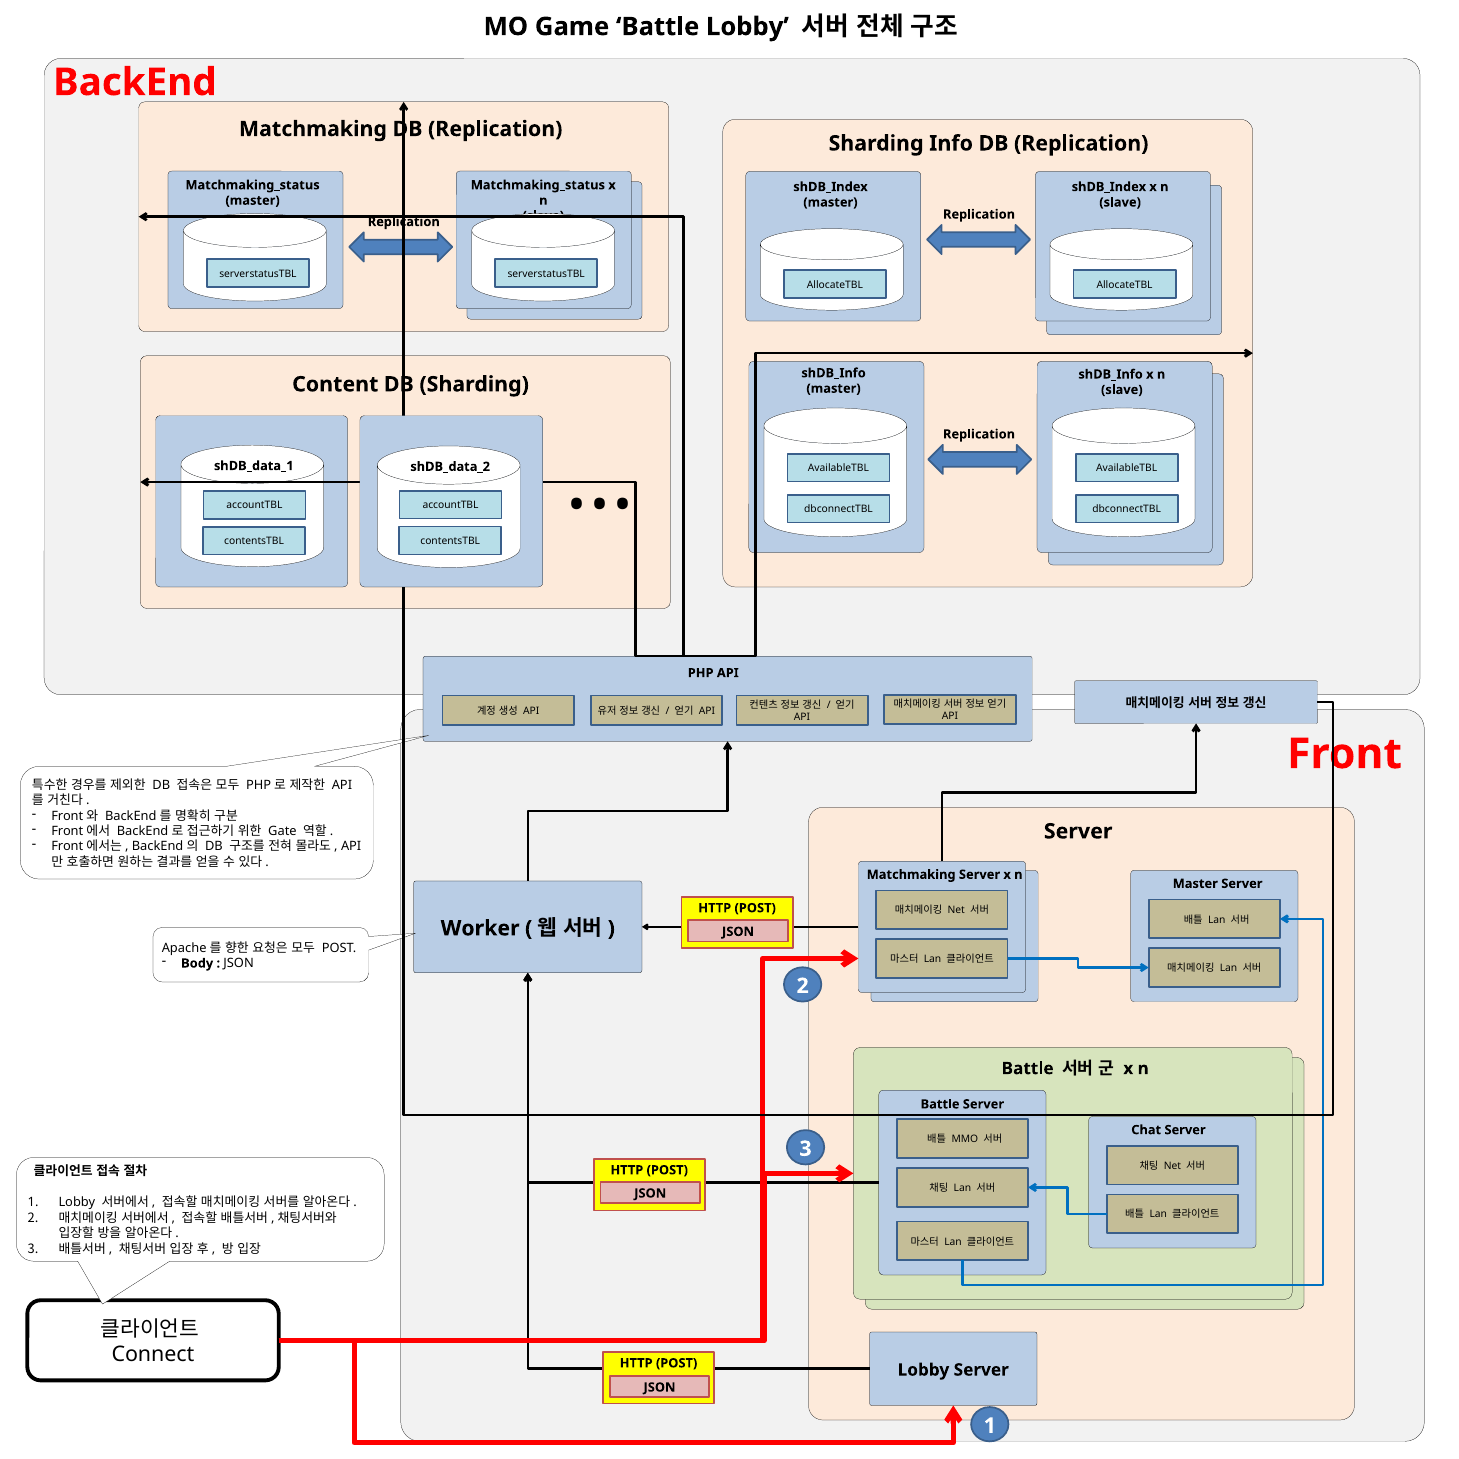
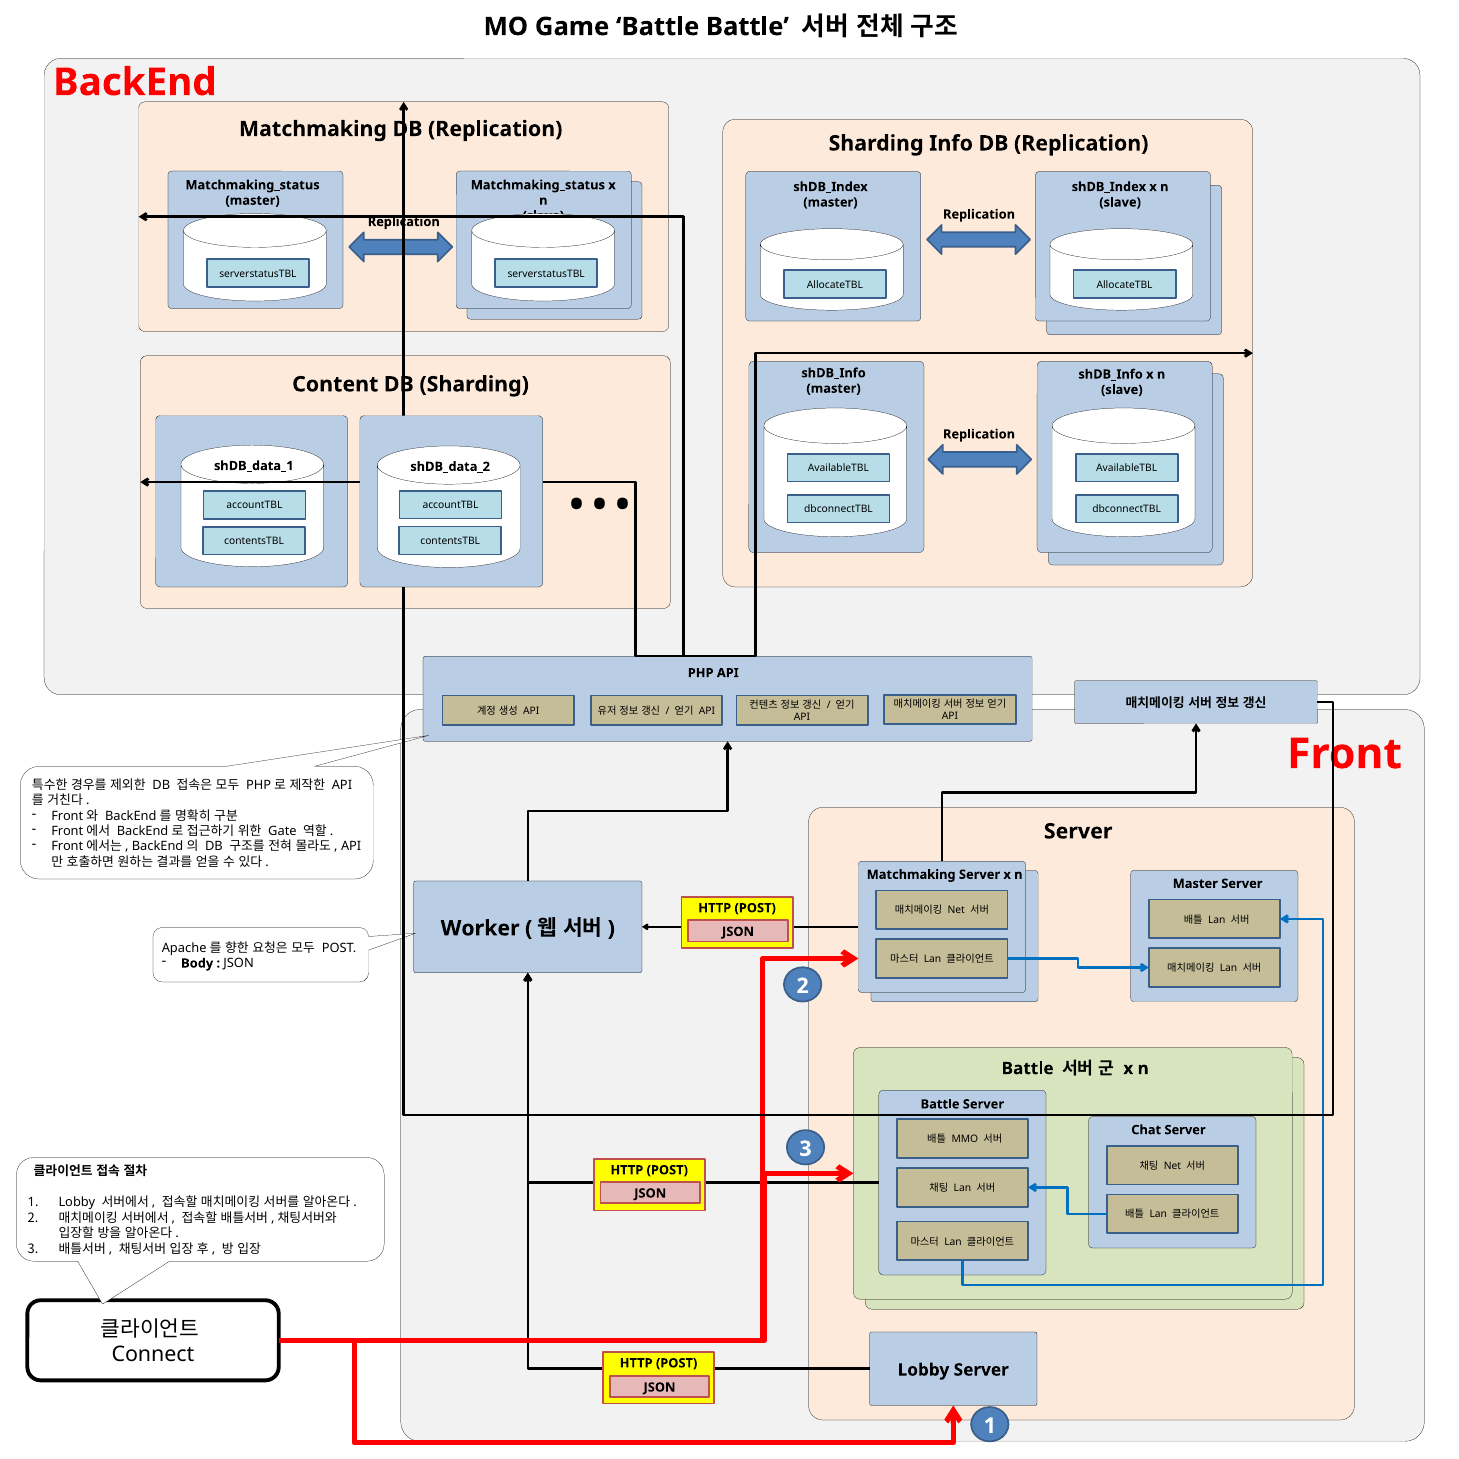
Battle Lobby: Lobby -> Battle (747, 27)
